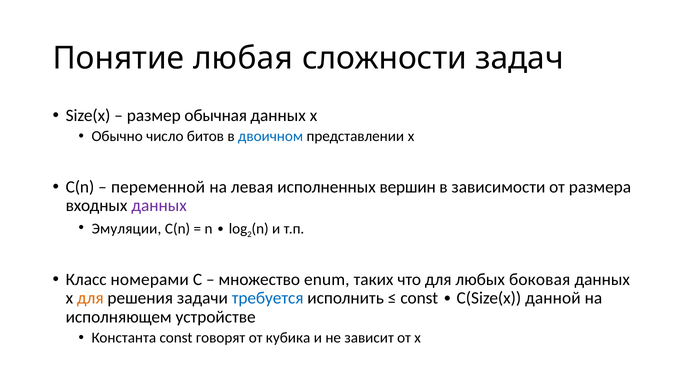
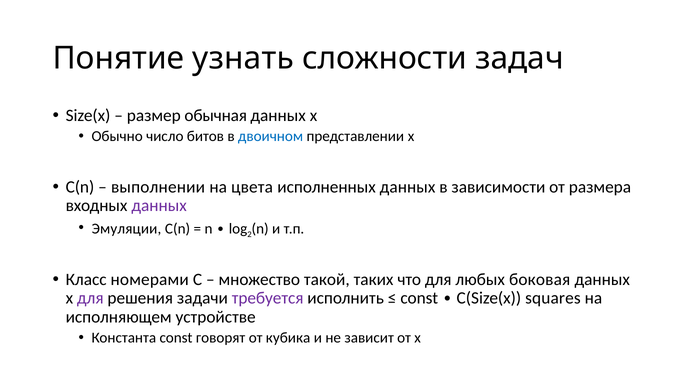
любая: любая -> узнать (243, 58)
переменной: переменной -> выполнении (158, 187)
левая: левая -> цвета (252, 187)
исполненных вершин: вершин -> данных (408, 187)
enum: enum -> такой (327, 279)
данной: данной -> squares (553, 298)
для colour: orange -> purple (90, 298)
требуется colour: blue -> purple (268, 298)
